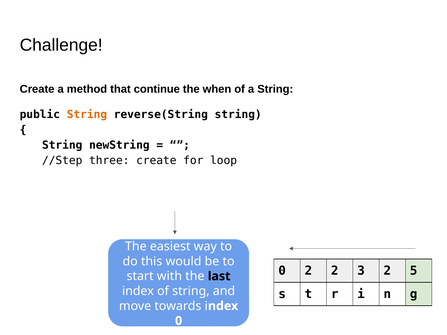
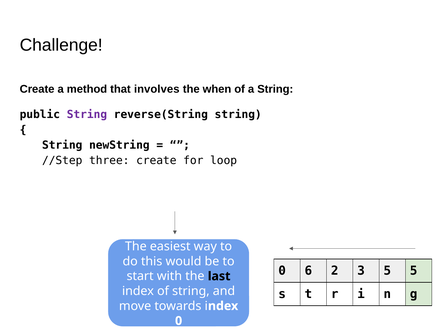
continue: continue -> involves (157, 89)
String colour: orange -> purple (87, 114)
0 2: 2 -> 6 (308, 271)
3 2: 2 -> 5 (387, 271)
